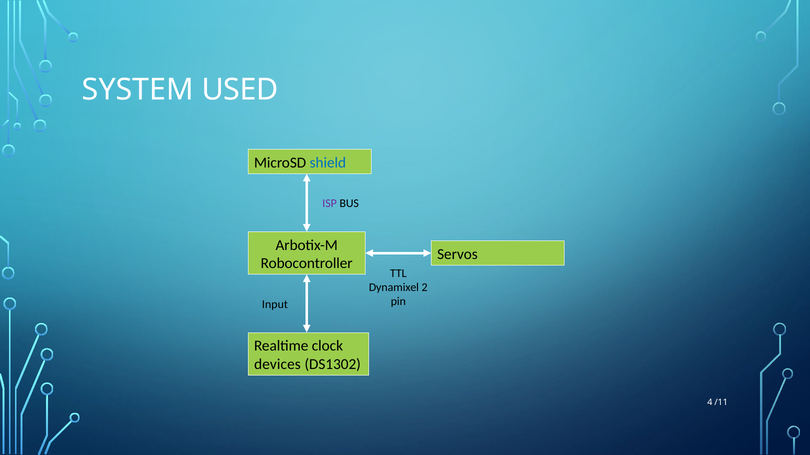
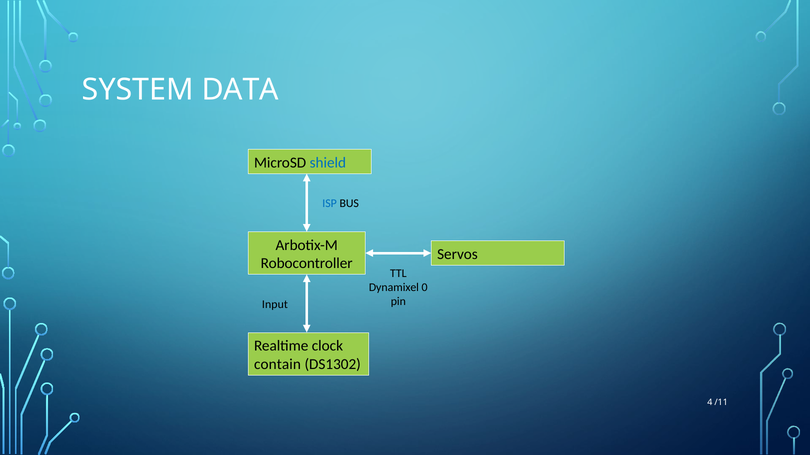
USED: USED -> DATA (240, 90)
ISP colour: purple -> blue (330, 204)
2: 2 -> 0 (425, 288)
devices: devices -> contain (277, 365)
